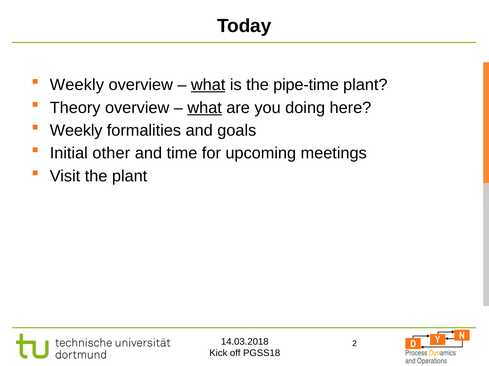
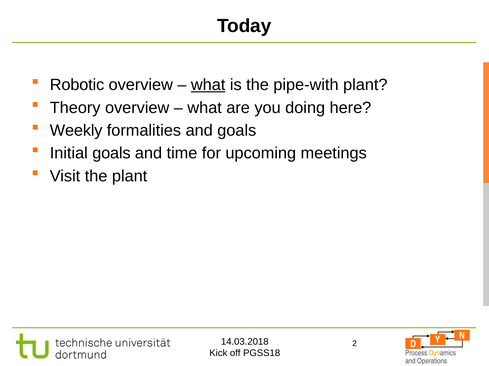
Weekly: Weekly -> Robotic (77, 85)
pipe-time: pipe-time -> pipe-with (306, 85)
what underline: present -> none (205, 108)
Initial other: other -> goals (111, 154)
